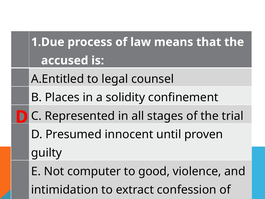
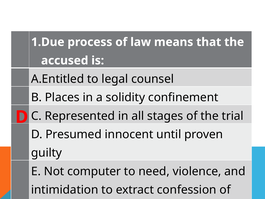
good: good -> need (154, 171)
